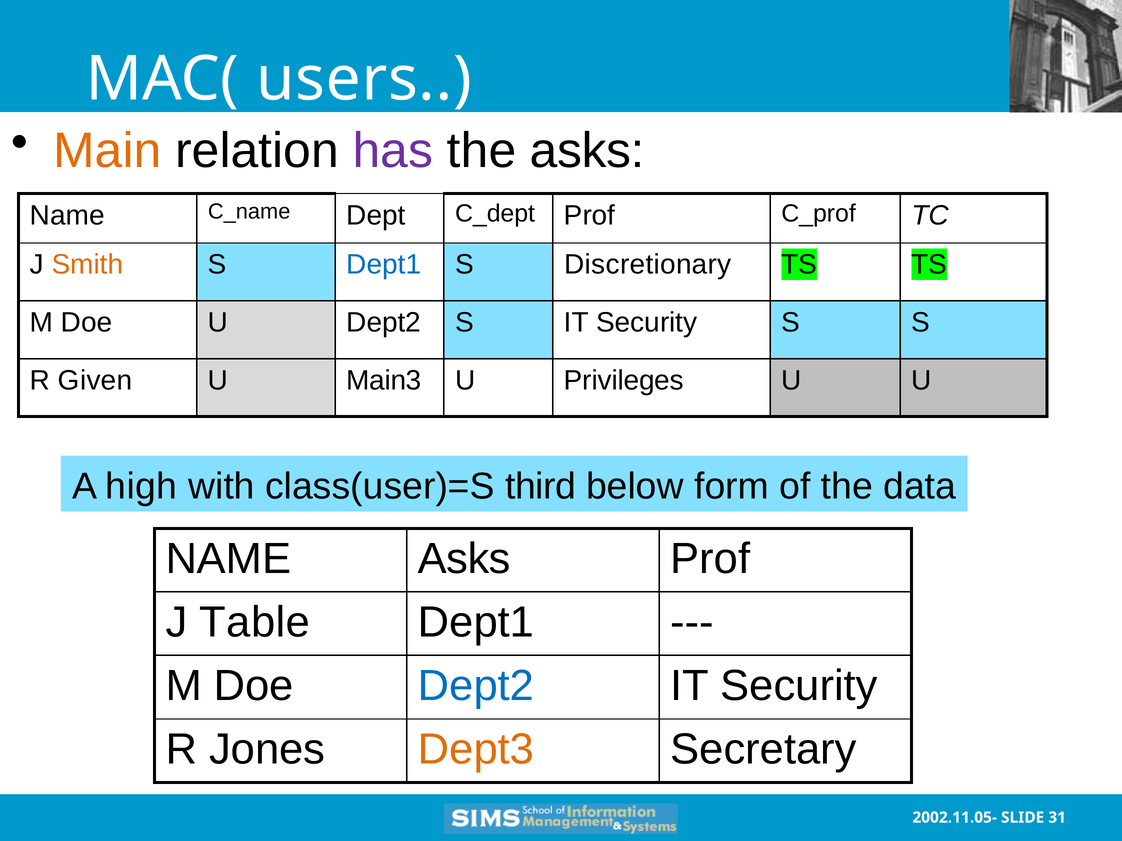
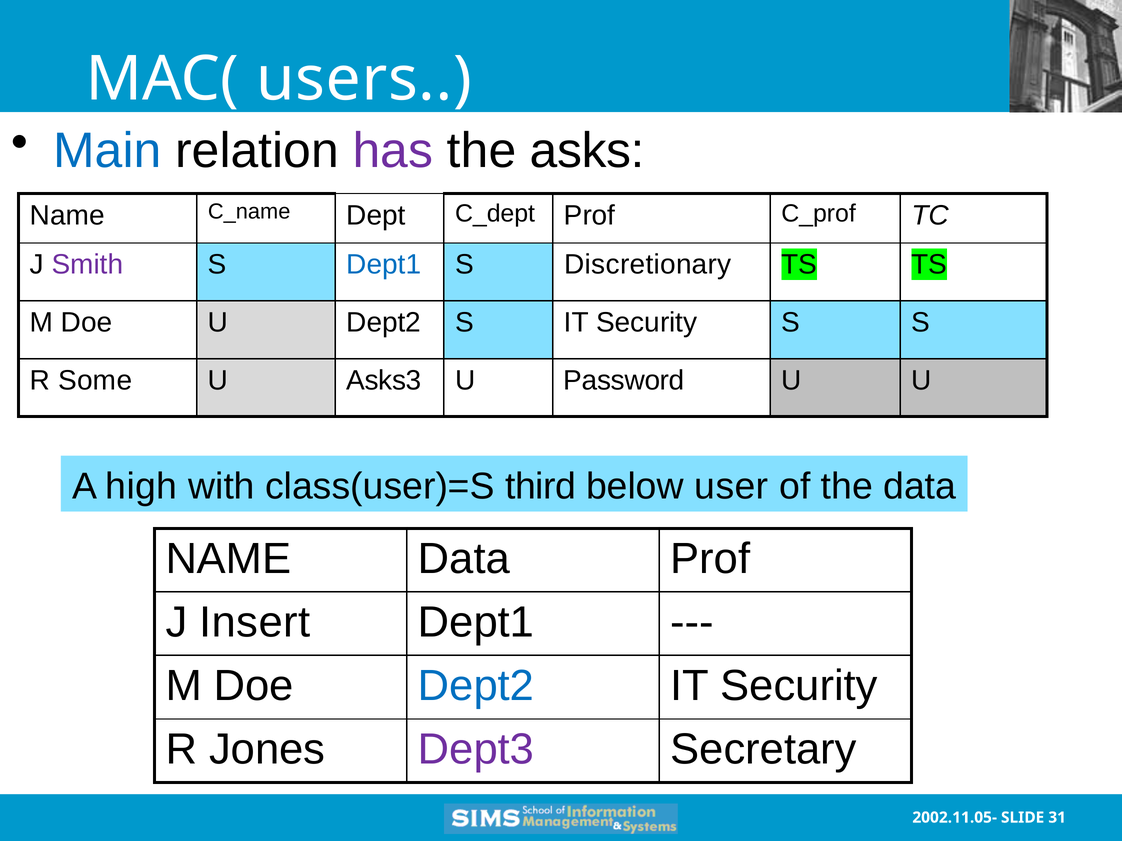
Main colour: orange -> blue (107, 151)
Smith colour: orange -> purple (87, 265)
Given: Given -> Some (95, 381)
Main3: Main3 -> Asks3 (384, 381)
Privileges: Privileges -> Password (624, 381)
form: form -> user (731, 487)
NAME Asks: Asks -> Data (464, 559)
Table: Table -> Insert (255, 623)
Dept3 colour: orange -> purple (476, 750)
